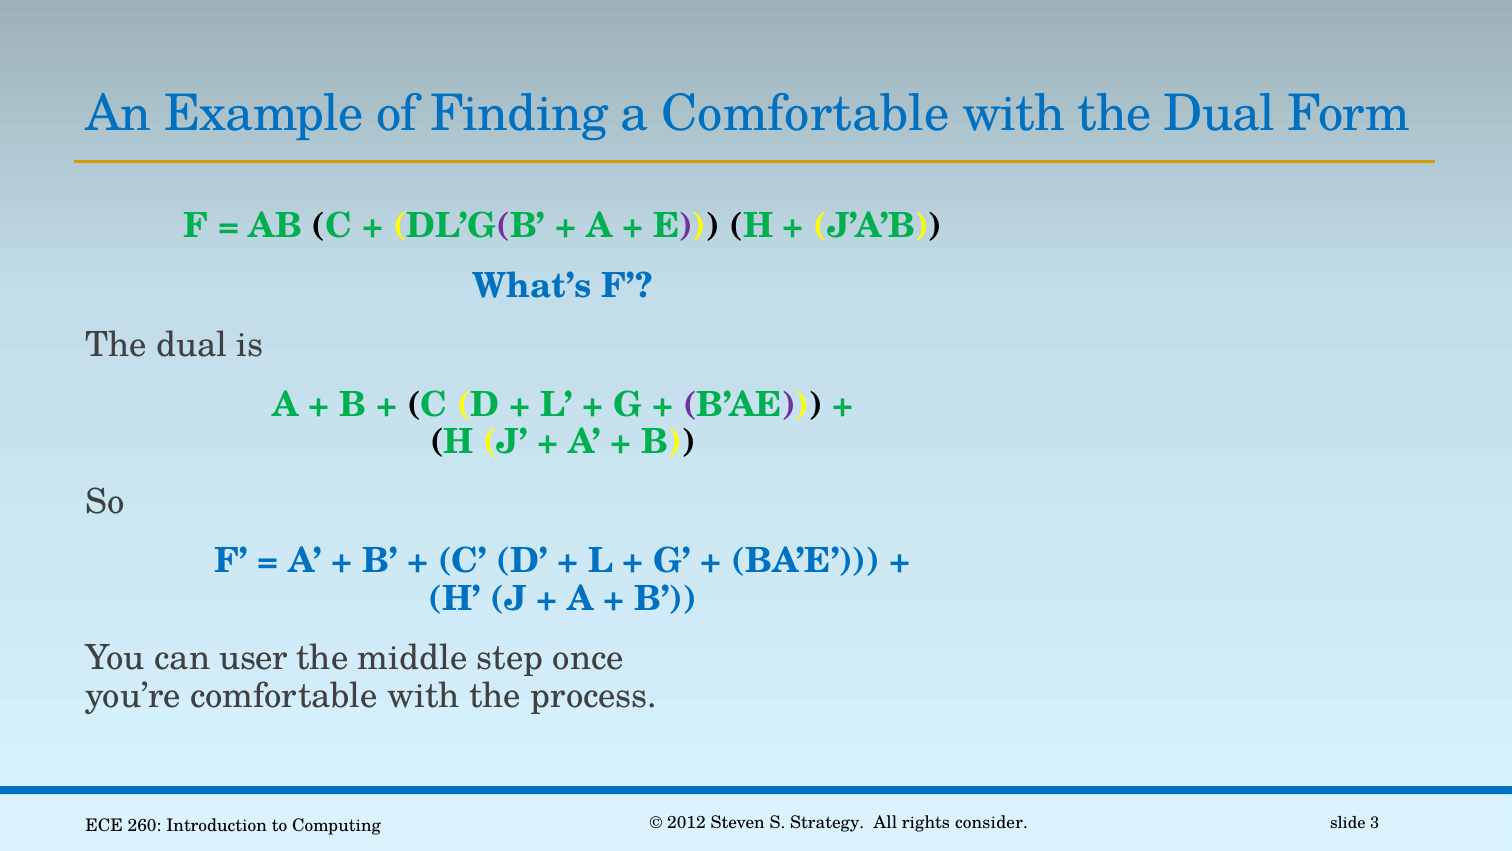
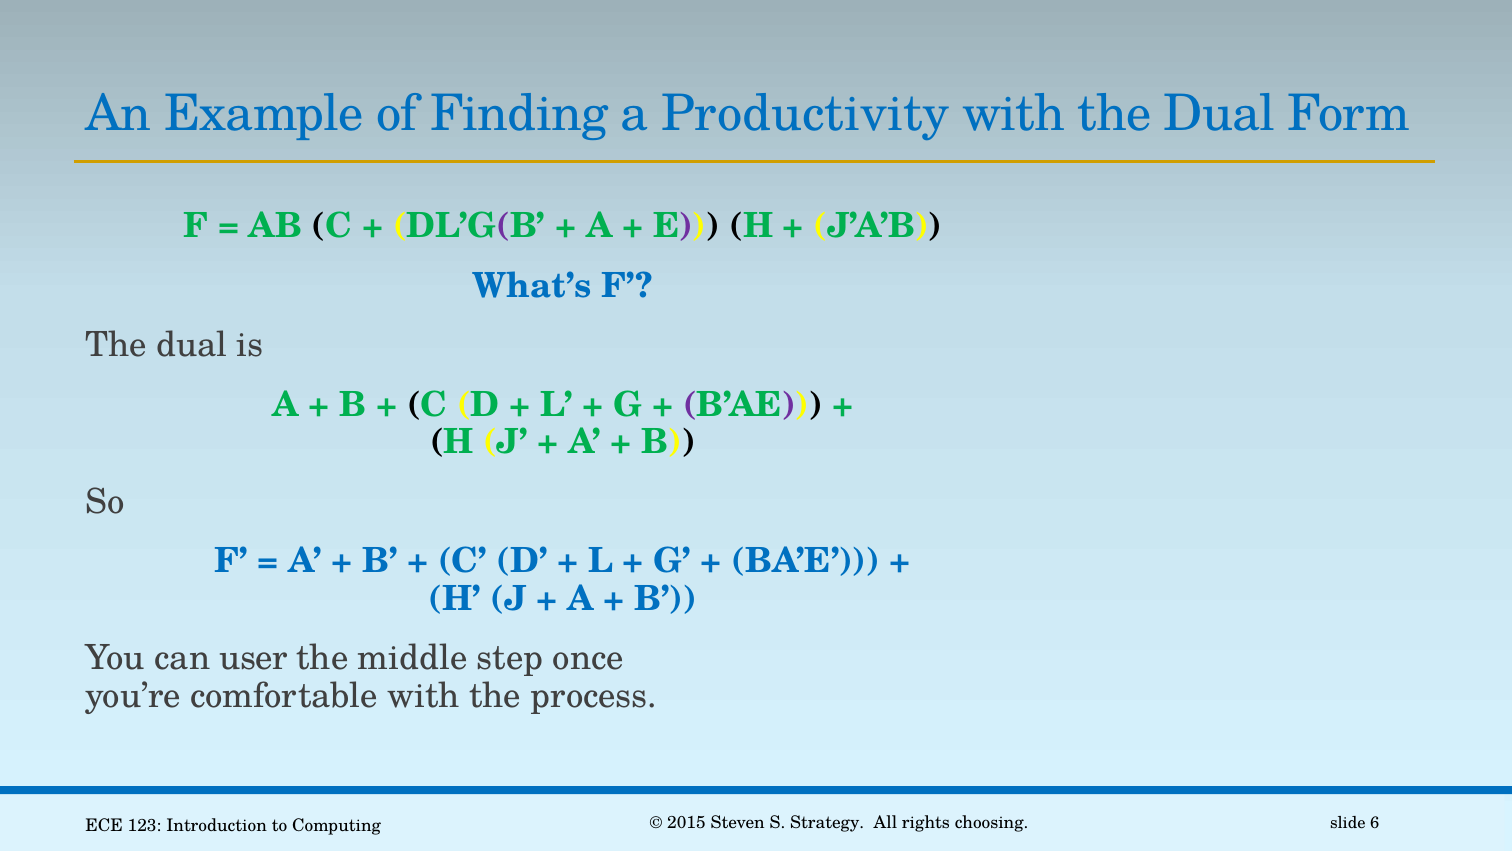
a Comfortable: Comfortable -> Productivity (806, 114)
2012: 2012 -> 2015 (686, 823)
consider: consider -> choosing (992, 823)
260: 260 -> 123 (145, 825)
3: 3 -> 6 (1375, 823)
